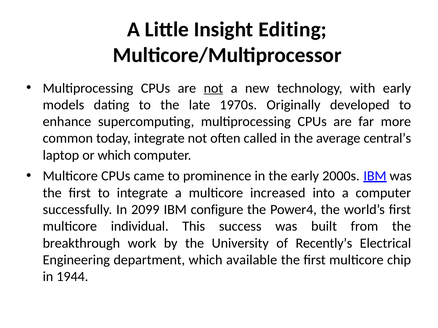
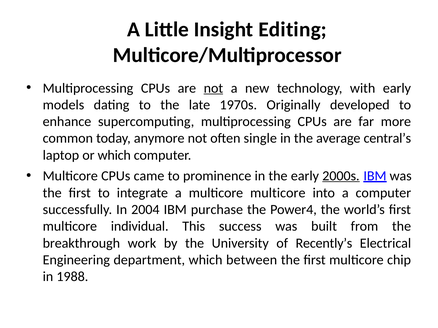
today integrate: integrate -> anymore (159, 139)
called: called -> single (260, 139)
2000s underline: none -> present (341, 176)
multicore increased: increased -> multicore (278, 193)
2099: 2099 -> 2004 (145, 210)
configure: configure -> purchase (217, 210)
available: available -> between (252, 260)
1944: 1944 -> 1988 (72, 277)
